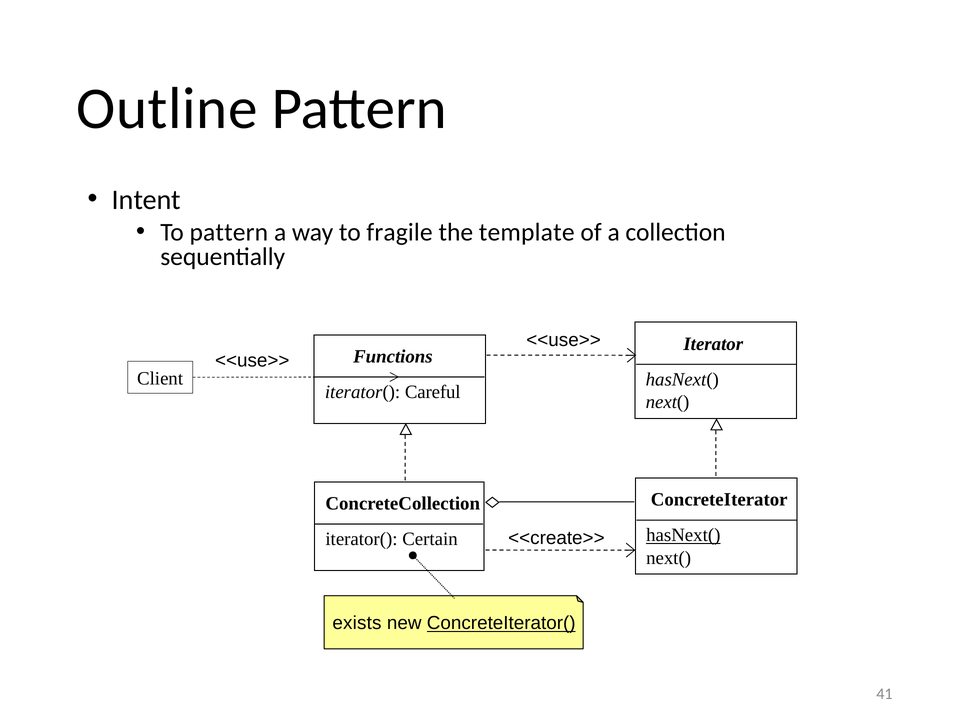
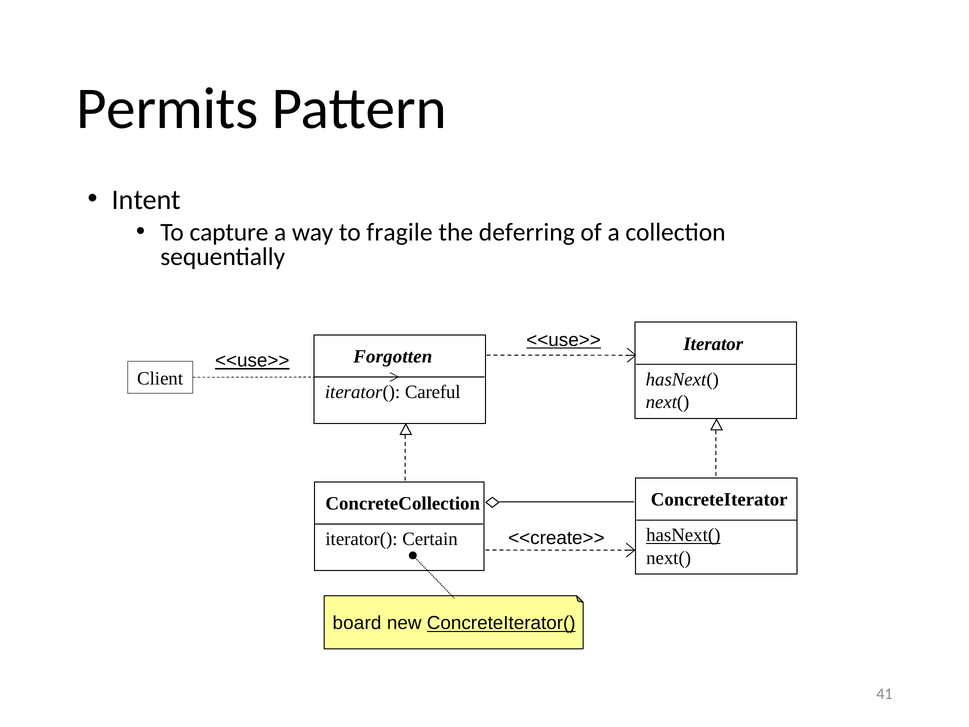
Outline: Outline -> Permits (167, 109)
To pattern: pattern -> capture (229, 232)
template: template -> deferring (527, 232)
<<use>> underline: none -> present (564, 340)
Functions: Functions -> Forgotten (393, 356)
<<use>> underline: none -> present (252, 360)
exists: exists -> board (357, 623)
